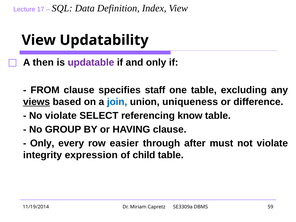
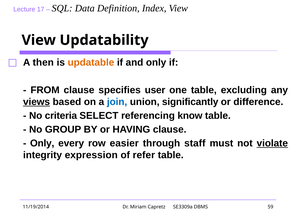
updatable colour: purple -> orange (91, 62)
staff: staff -> user (155, 90)
uniqueness: uniqueness -> significantly (190, 102)
No violate: violate -> criteria (61, 116)
after: after -> staff (195, 143)
violate underline: none -> present (272, 143)
child: child -> refer (144, 155)
